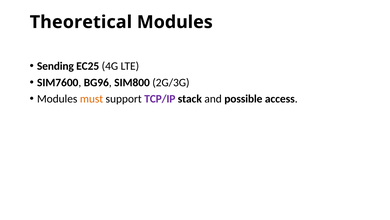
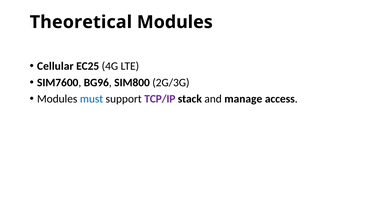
Sending: Sending -> Cellular (55, 66)
must colour: orange -> blue (92, 99)
possible: possible -> manage (243, 99)
